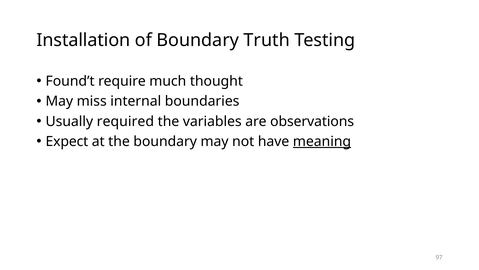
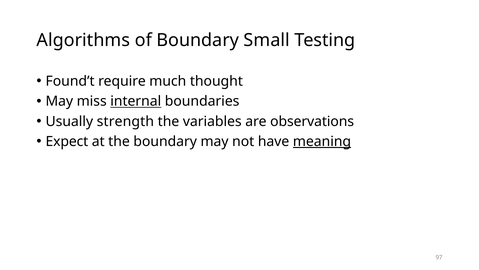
Installation: Installation -> Algorithms (83, 40)
Truth: Truth -> Small (267, 40)
internal underline: none -> present (136, 101)
required: required -> strength (125, 121)
